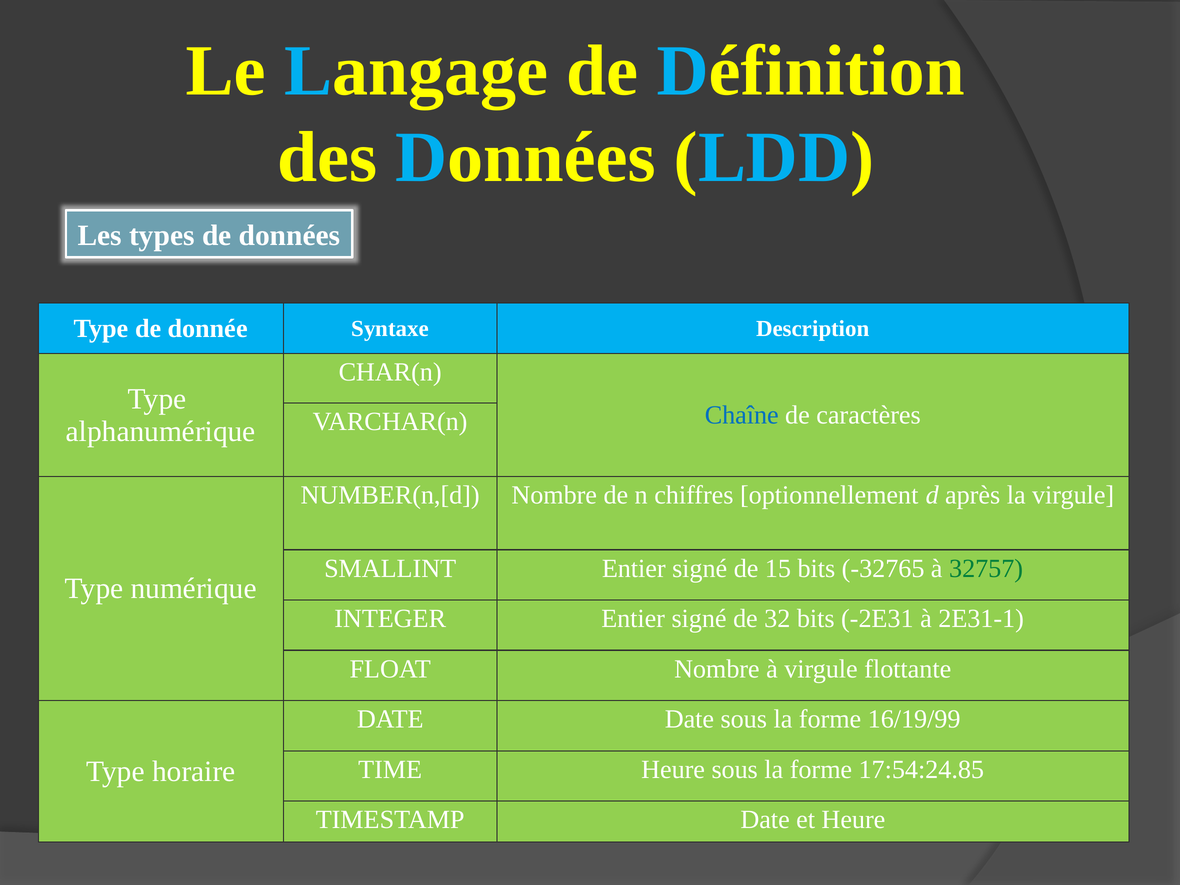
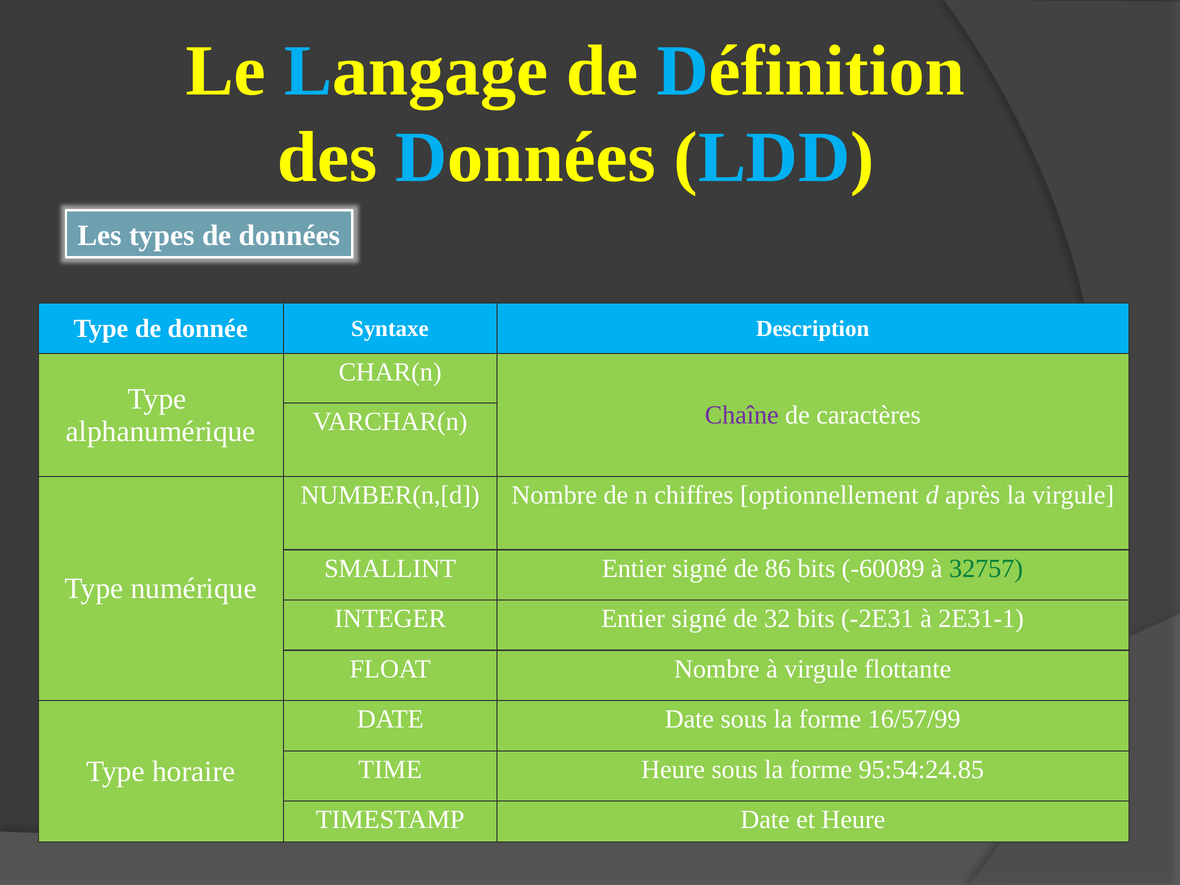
Chaîne colour: blue -> purple (742, 415)
15: 15 -> 86 (778, 568)
-32765: -32765 -> -60089 (883, 568)
16/19/99: 16/19/99 -> 16/57/99 (914, 719)
17:54:24.85: 17:54:24.85 -> 95:54:24.85 (921, 770)
